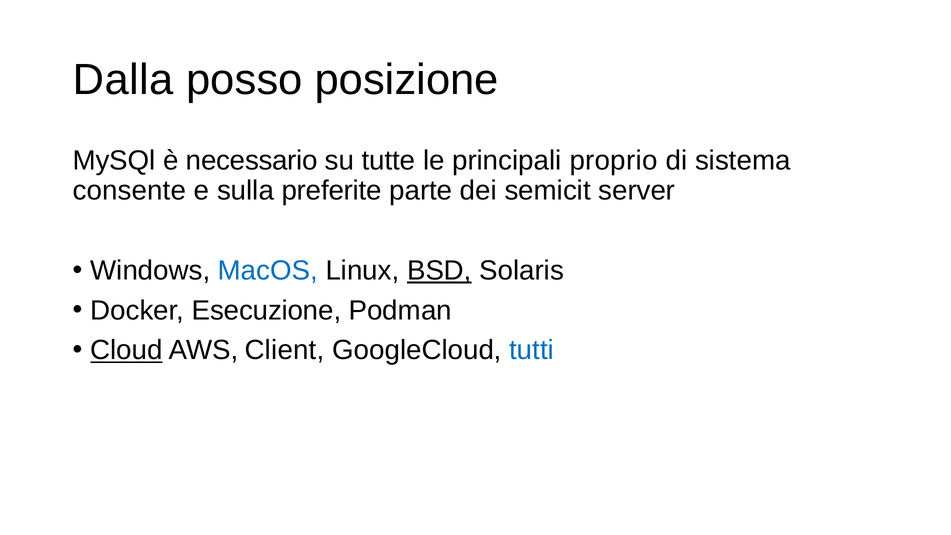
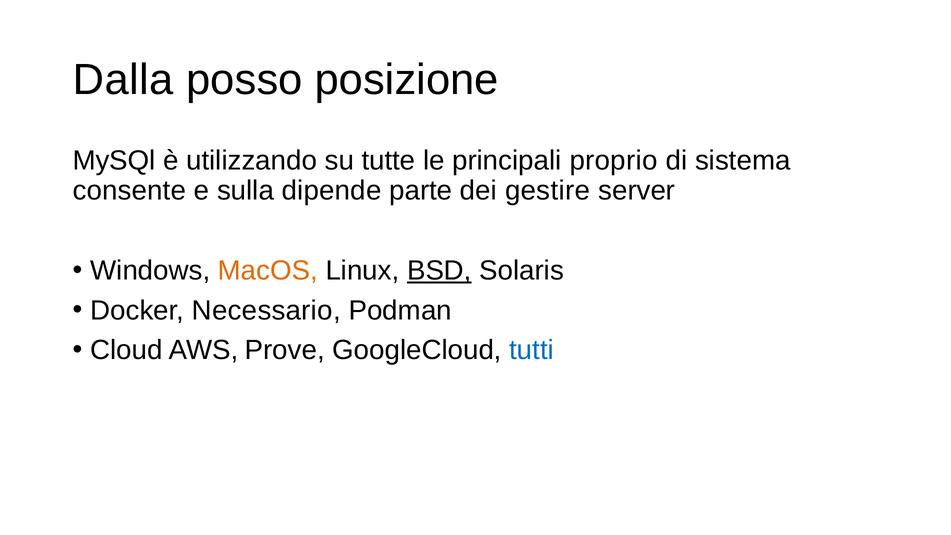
necessario: necessario -> utilizzando (252, 161)
preferite: preferite -> dipende (332, 191)
semicit: semicit -> gestire (548, 191)
MacOS colour: blue -> orange (268, 270)
Esecuzione: Esecuzione -> Necessario (266, 310)
Cloud underline: present -> none (127, 350)
Client: Client -> Prove (285, 350)
